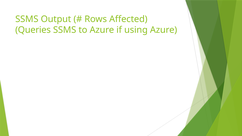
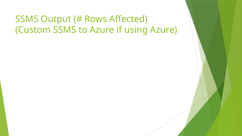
Queries: Queries -> Custom (33, 30)
